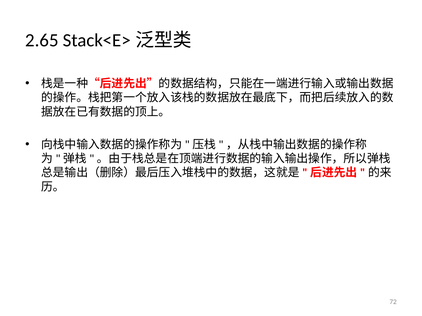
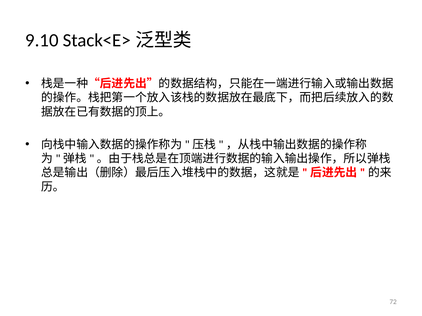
2.65: 2.65 -> 9.10 (42, 40)
